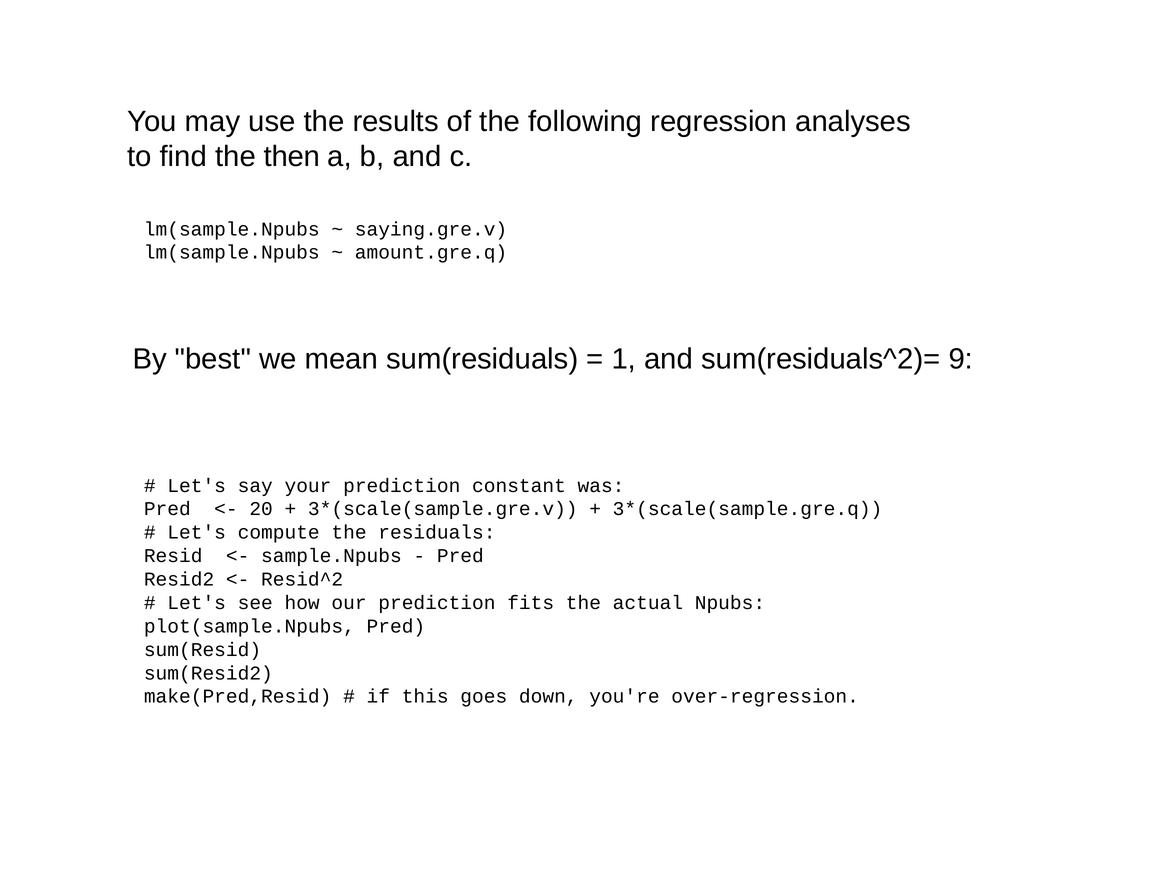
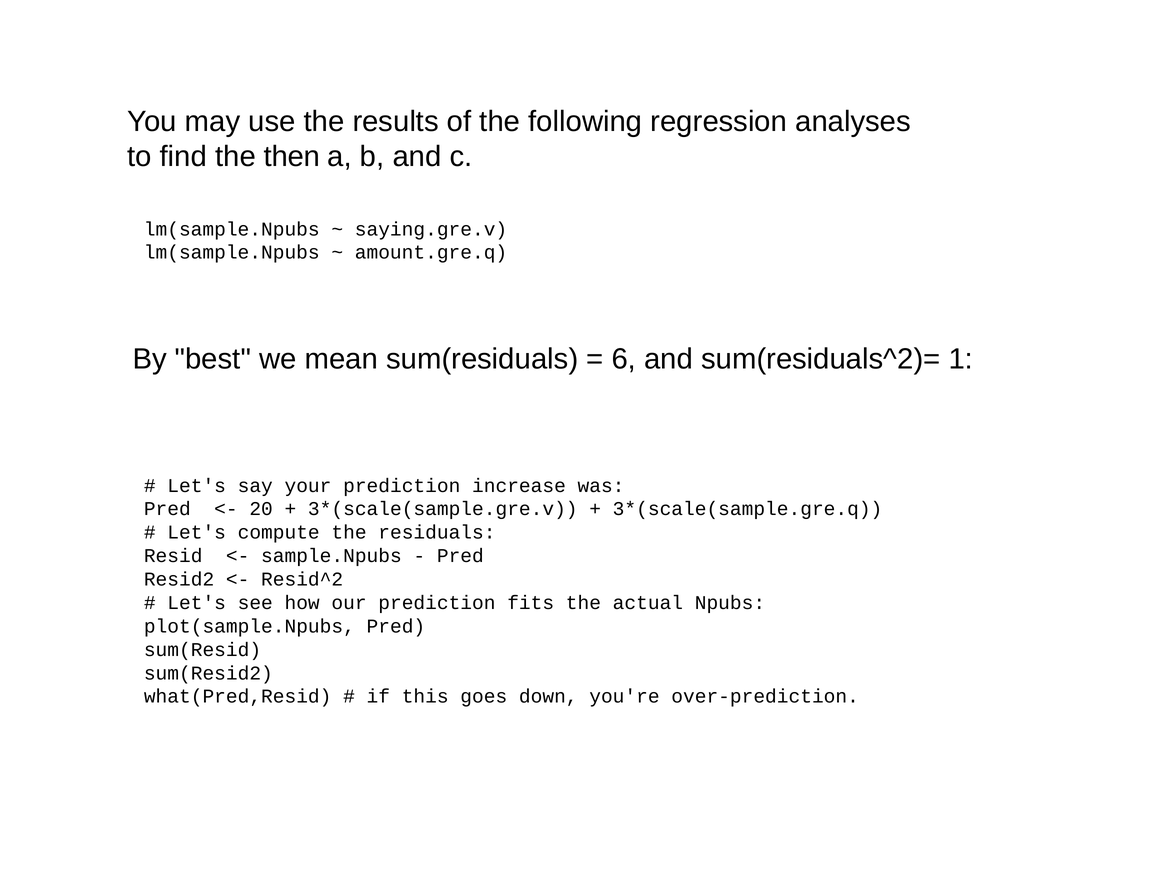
1: 1 -> 6 (624, 359)
9: 9 -> 1 (961, 359)
constant: constant -> increase (519, 486)
make(Pred,Resid: make(Pred,Resid -> what(Pred,Resid (238, 697)
over-regression: over-regression -> over-prediction (765, 697)
